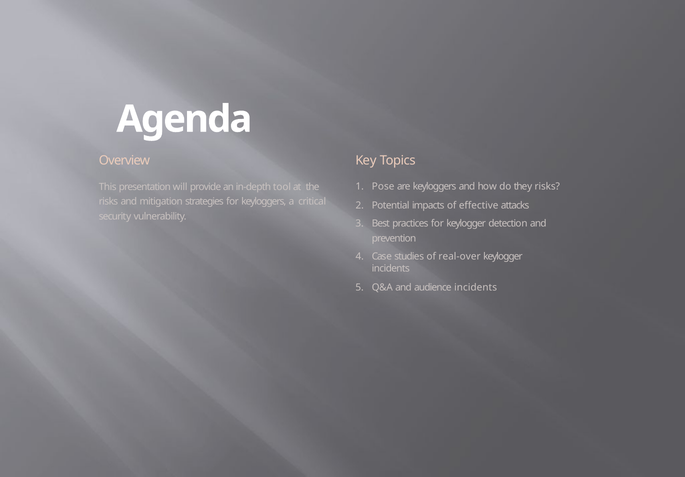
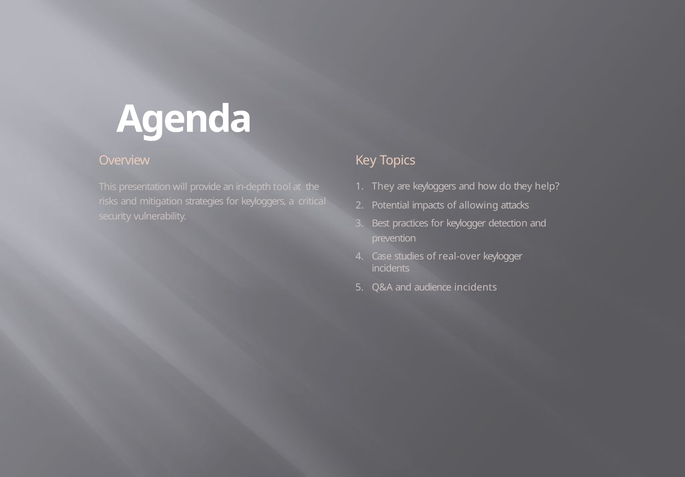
Pose: Pose -> They (383, 187)
they risks: risks -> help (547, 187)
effective: effective -> allowing (479, 206)
